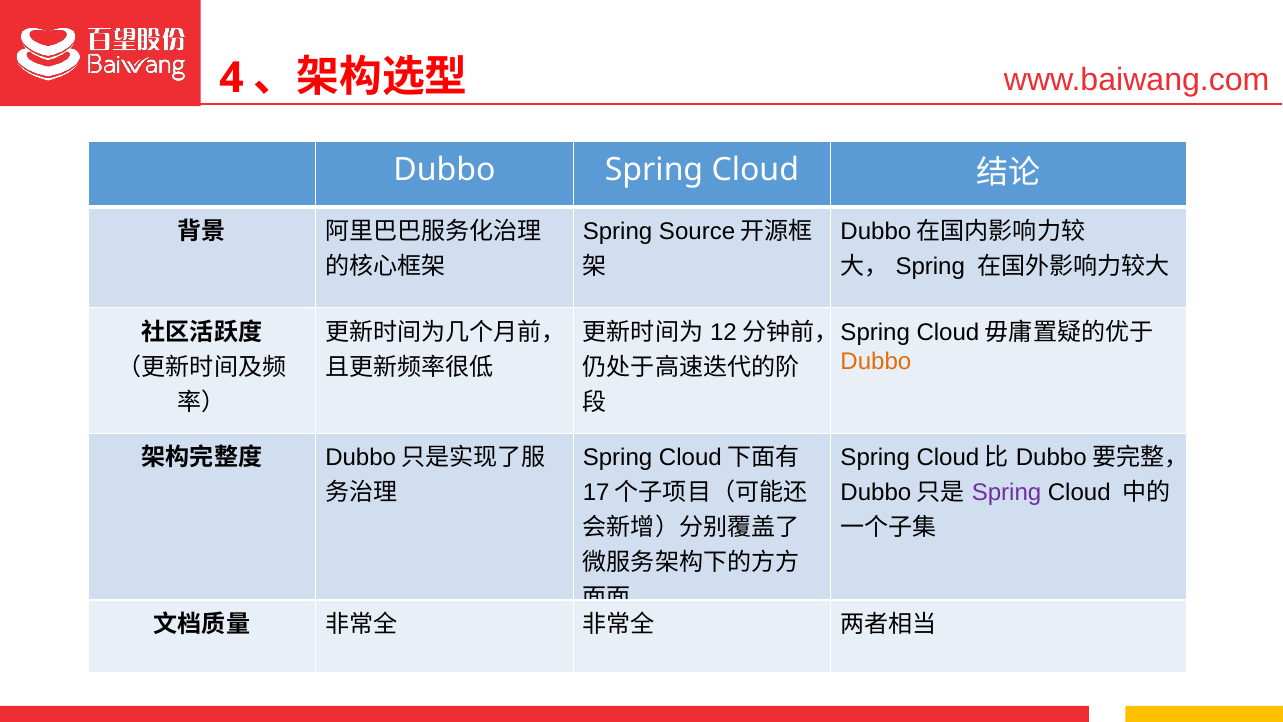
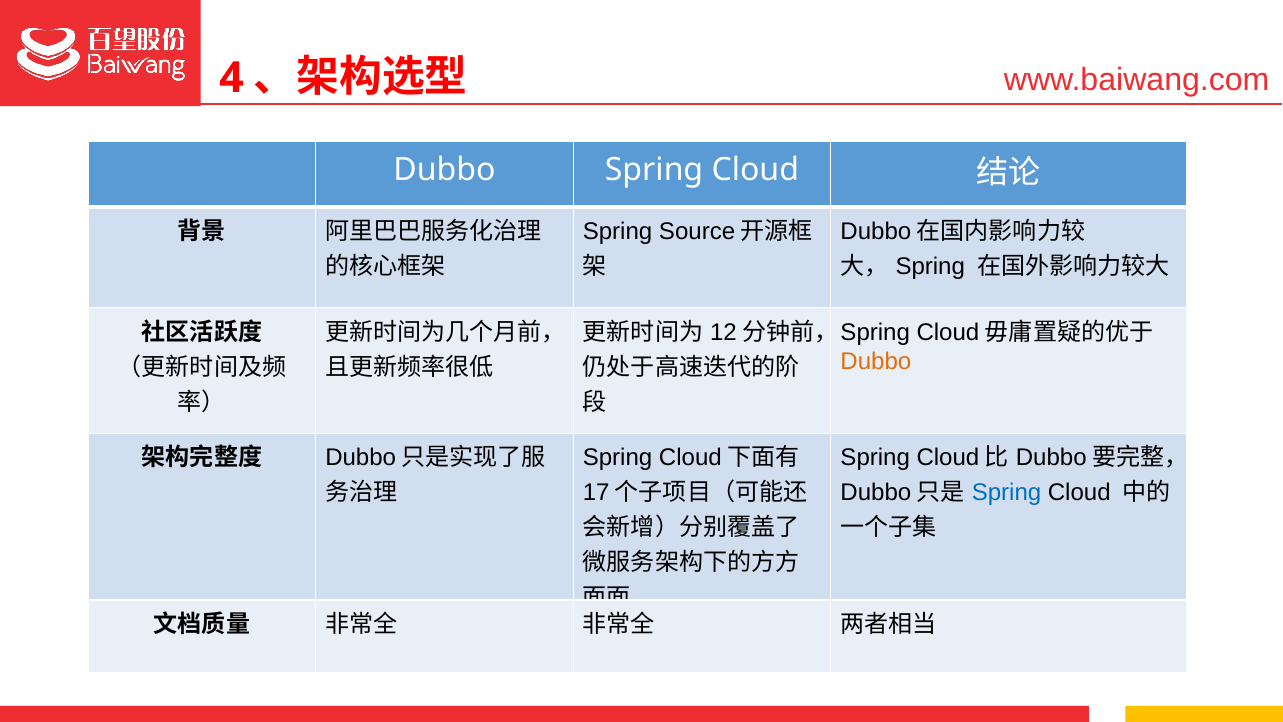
Spring colour: purple -> blue (1007, 493)
